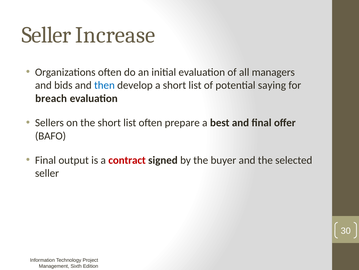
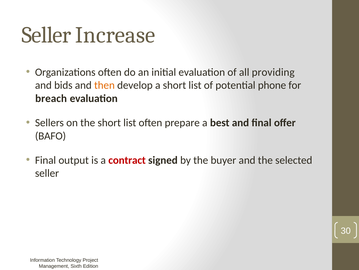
managers: managers -> providing (273, 72)
then colour: blue -> orange (104, 85)
saying: saying -> phone (272, 85)
